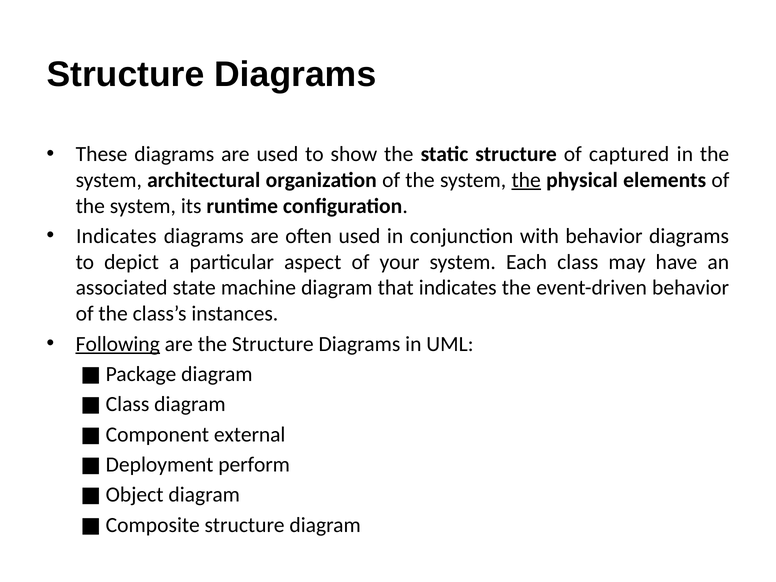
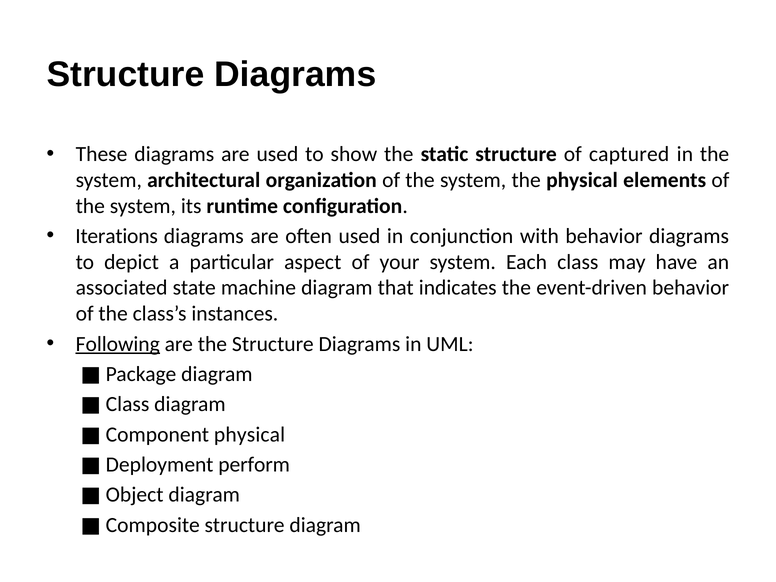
the underline: present -> none (526, 180)
Indicates: Indicates -> Iterations (117, 236)
external: external -> physical (250, 434)
